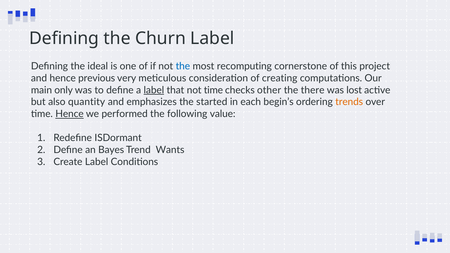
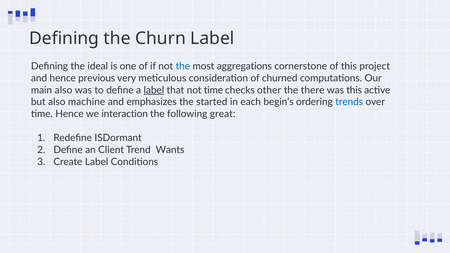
recomputing: recomputing -> aggregations (244, 66)
creating: creating -> churned (280, 78)
main only: only -> also (64, 90)
was lost: lost -> this (354, 90)
quantity: quantity -> machine (87, 102)
trends colour: orange -> blue (349, 102)
Hence underline: present -> none (70, 114)
performed: performed -> interaction (125, 114)
value: value -> great (223, 114)
Bayes: Bayes -> Client (111, 150)
